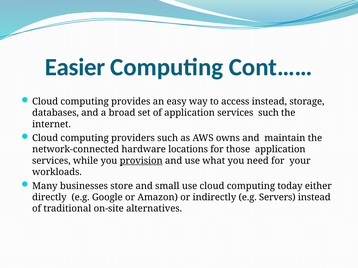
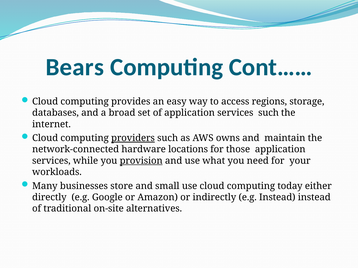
Easier: Easier -> Bears (75, 67)
access instead: instead -> regions (269, 102)
providers underline: none -> present (133, 138)
e.g Servers: Servers -> Instead (277, 198)
